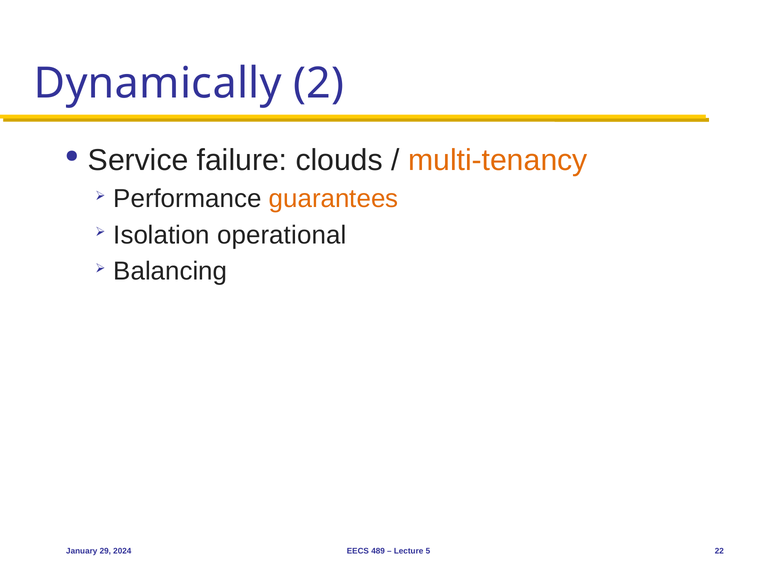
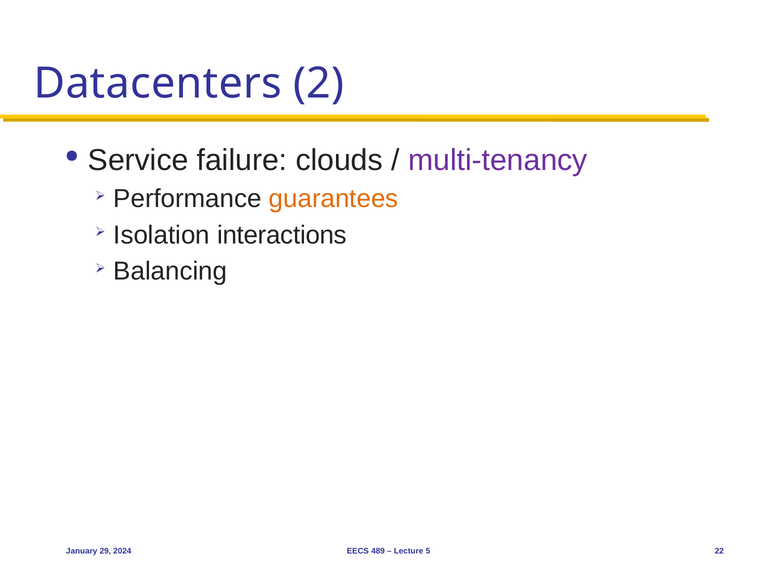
Dynamically: Dynamically -> Datacenters (158, 83)
multi-tenancy colour: orange -> purple (498, 160)
operational: operational -> interactions (282, 235)
